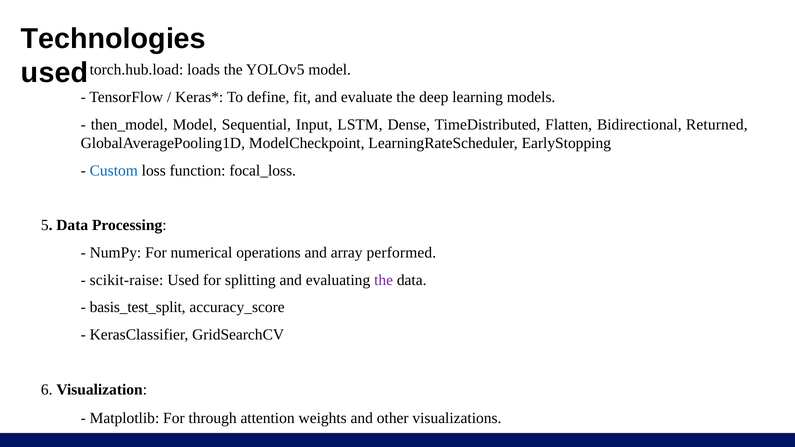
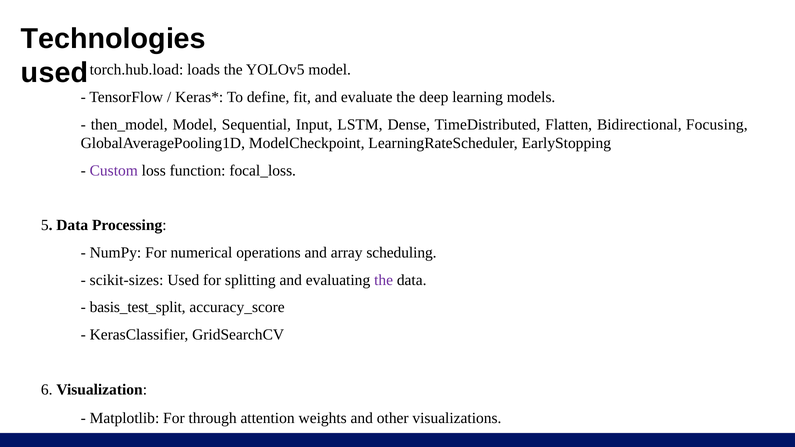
Returned: Returned -> Focusing (717, 125)
Custom colour: blue -> purple (114, 171)
performed: performed -> scheduling (402, 253)
scikit-raise: scikit-raise -> scikit-sizes (127, 280)
